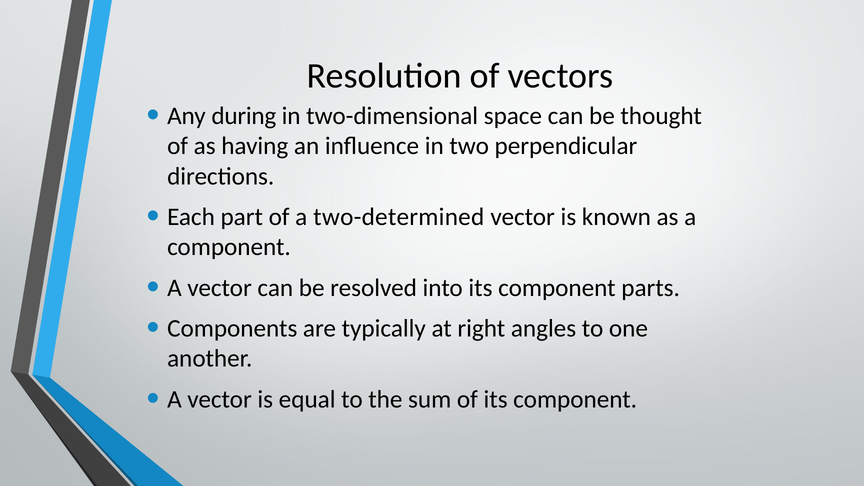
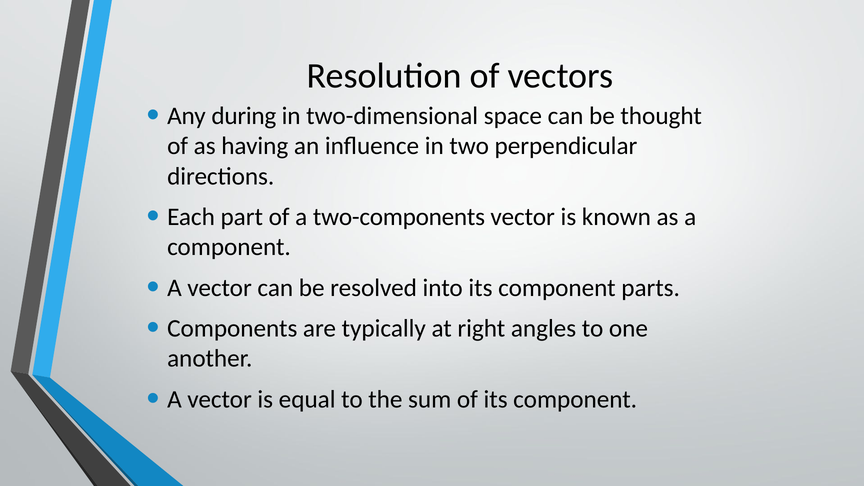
two-determined: two-determined -> two-components (399, 217)
